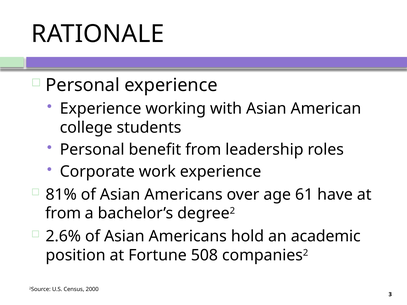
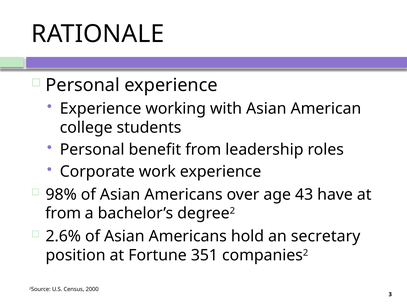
81%: 81% -> 98% (61, 195)
61: 61 -> 43 (304, 195)
academic: academic -> secretary (326, 237)
508: 508 -> 351 (204, 255)
